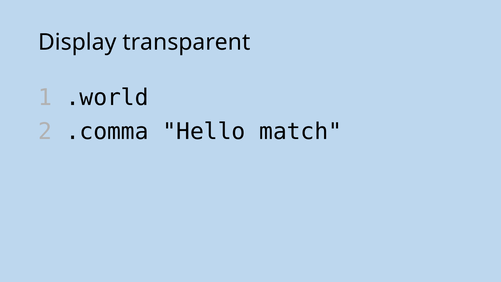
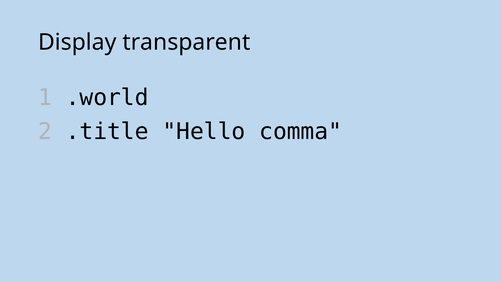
.comma: .comma -> .title (107, 131)
match: match -> comma (301, 131)
